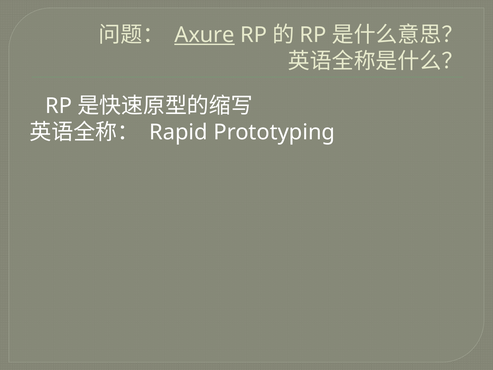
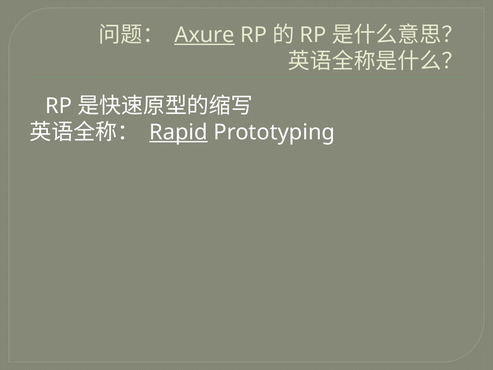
Rapid underline: none -> present (179, 132)
